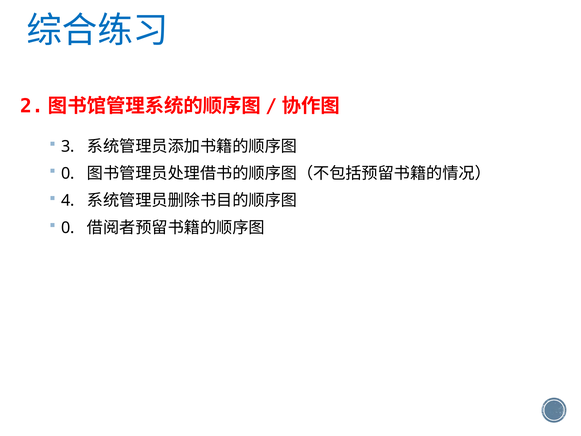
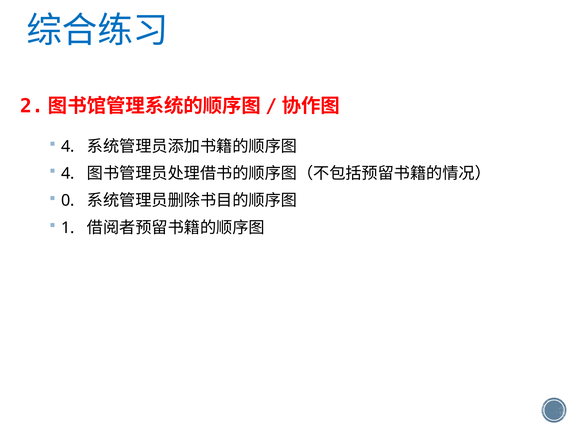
3: 3 -> 4 (68, 146)
0: 0 -> 4 (68, 173)
4: 4 -> 0 (68, 201)
0: 0 -> 1 (68, 228)
